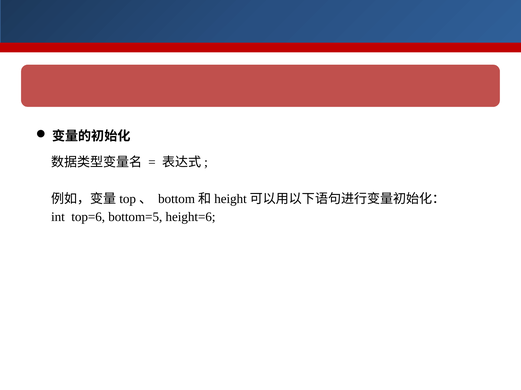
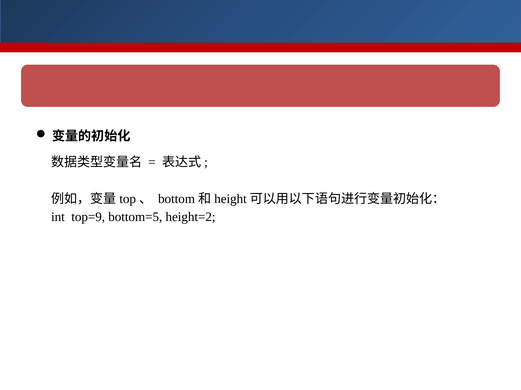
top=6: top=6 -> top=9 (88, 217)
height=6: height=6 -> height=2 (191, 217)
